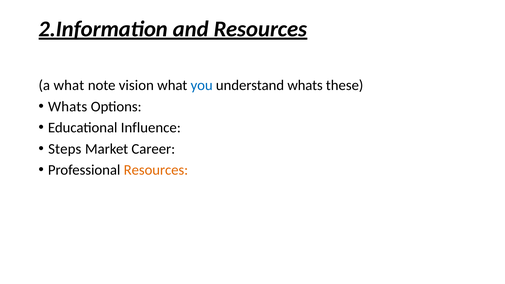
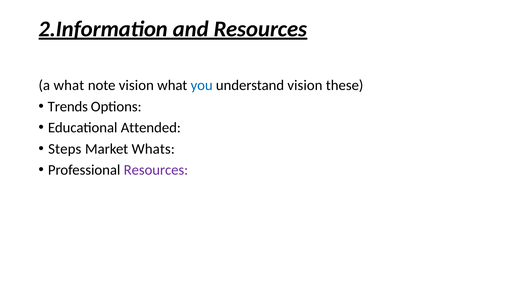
understand whats: whats -> vision (305, 85)
Whats: Whats -> Trends (68, 107)
Influence: Influence -> Attended (151, 128)
Career: Career -> Whats (153, 149)
Resources colour: orange -> purple (156, 170)
